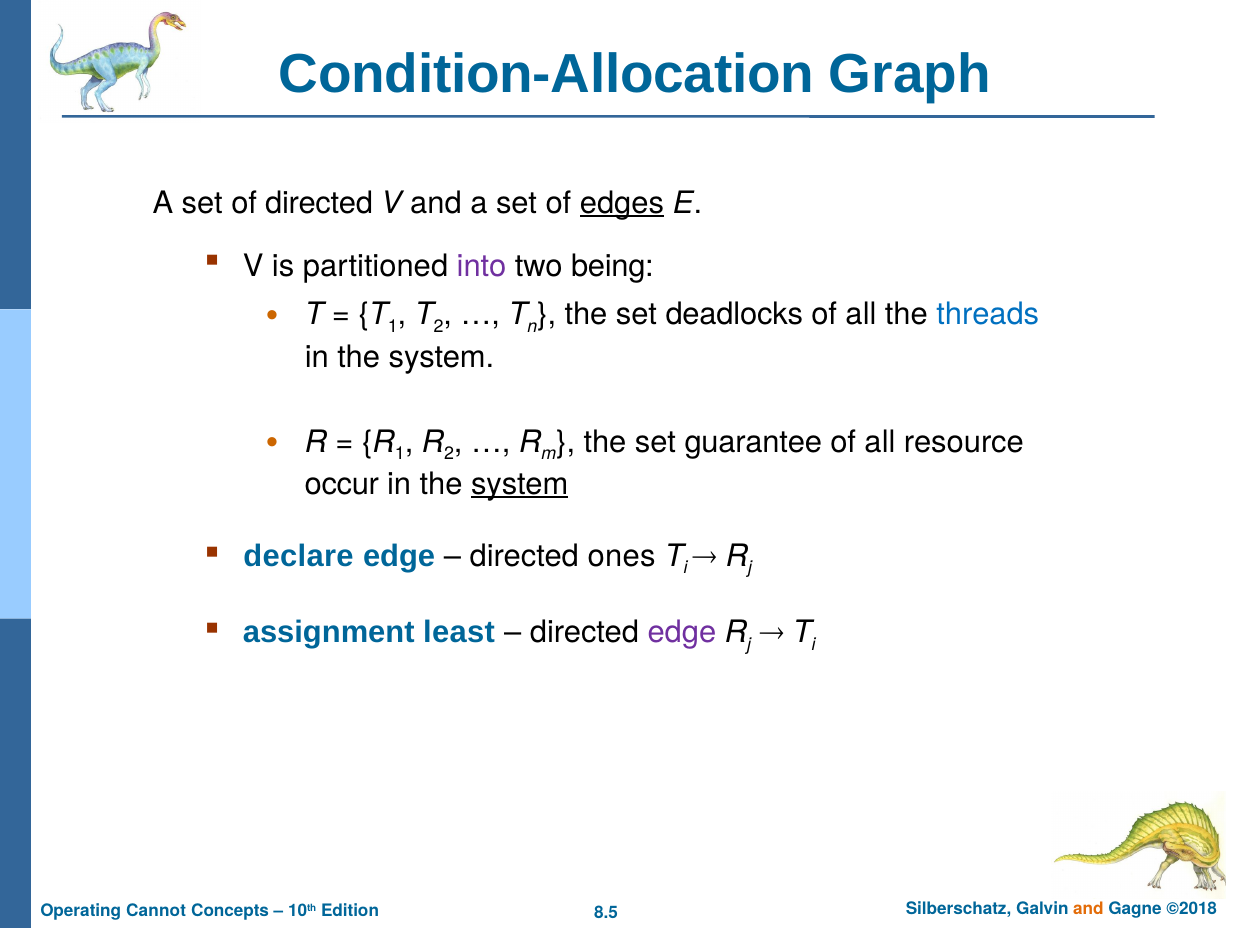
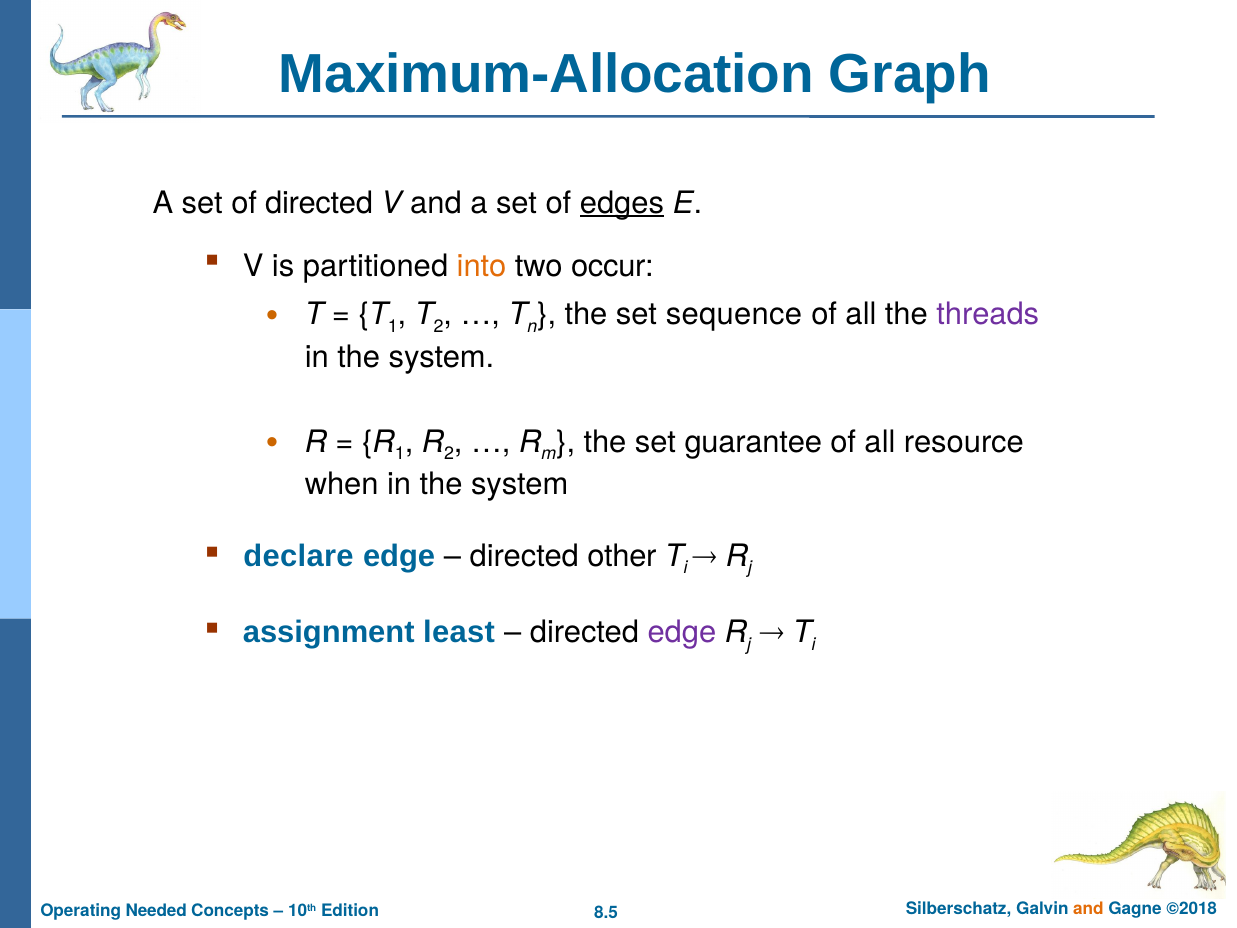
Condition-Allocation: Condition-Allocation -> Maximum-Allocation (546, 74)
into colour: purple -> orange (482, 267)
being: being -> occur (612, 267)
deadlocks: deadlocks -> sequence (734, 315)
threads colour: blue -> purple (988, 315)
occur: occur -> when (342, 484)
system underline: present -> none (520, 484)
ones: ones -> other (622, 556)
Cannot: Cannot -> Needed (156, 911)
